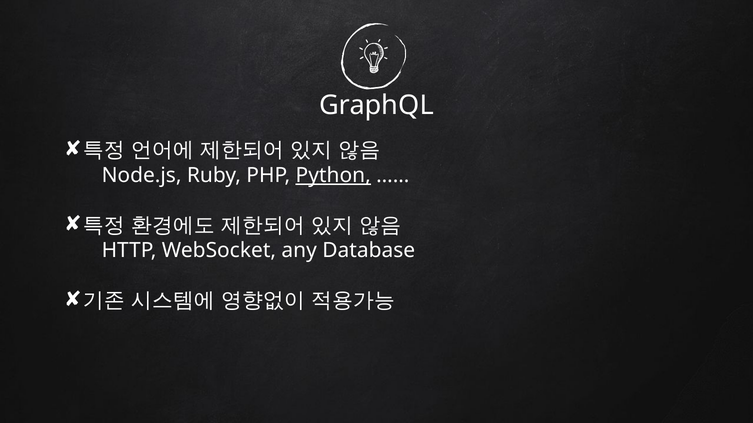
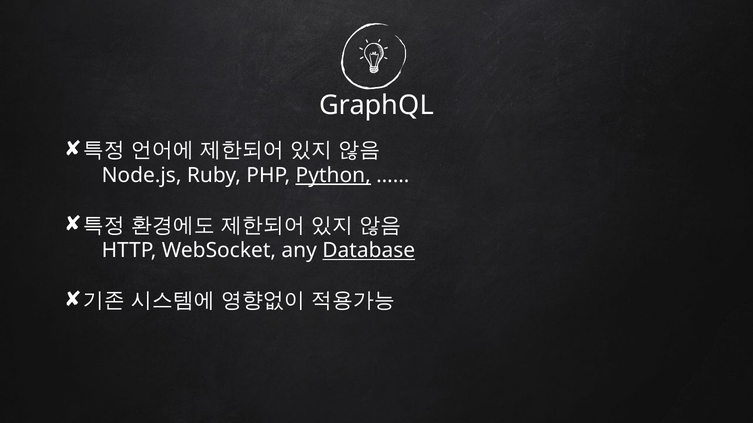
Database underline: none -> present (369, 251)
